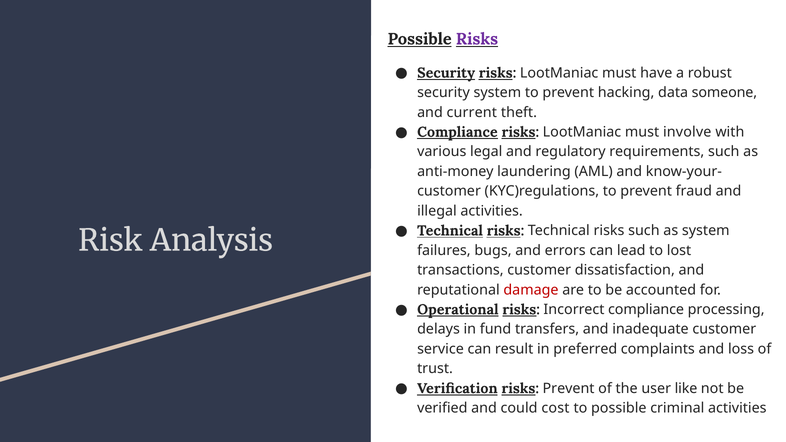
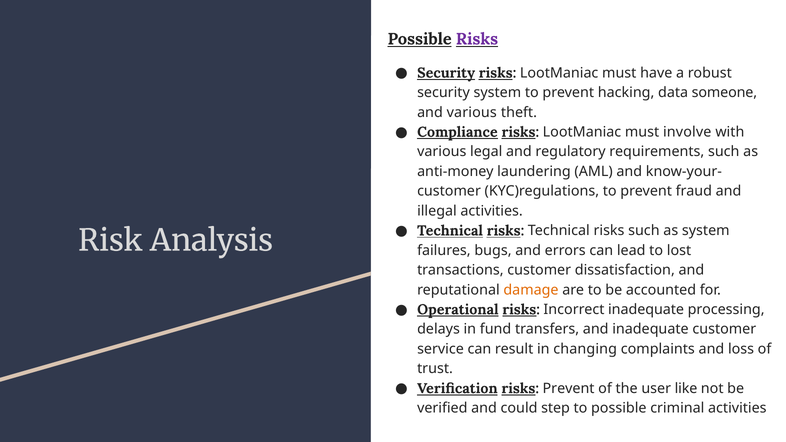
and current: current -> various (472, 112)
damage colour: red -> orange (531, 290)
Incorrect compliance: compliance -> inadequate (646, 310)
preferred: preferred -> changing (585, 349)
cost: cost -> step (556, 408)
